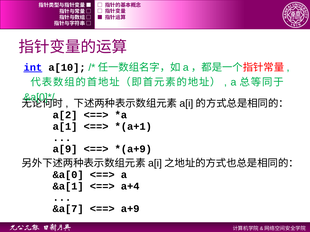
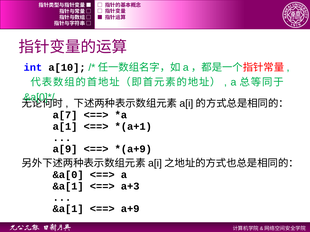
int underline: present -> none (33, 68)
a[2: a[2 -> a[7 (65, 115)
a+4: a+4 -> a+3 (130, 187)
&a[7: &a[7 -> &a[1 (68, 209)
